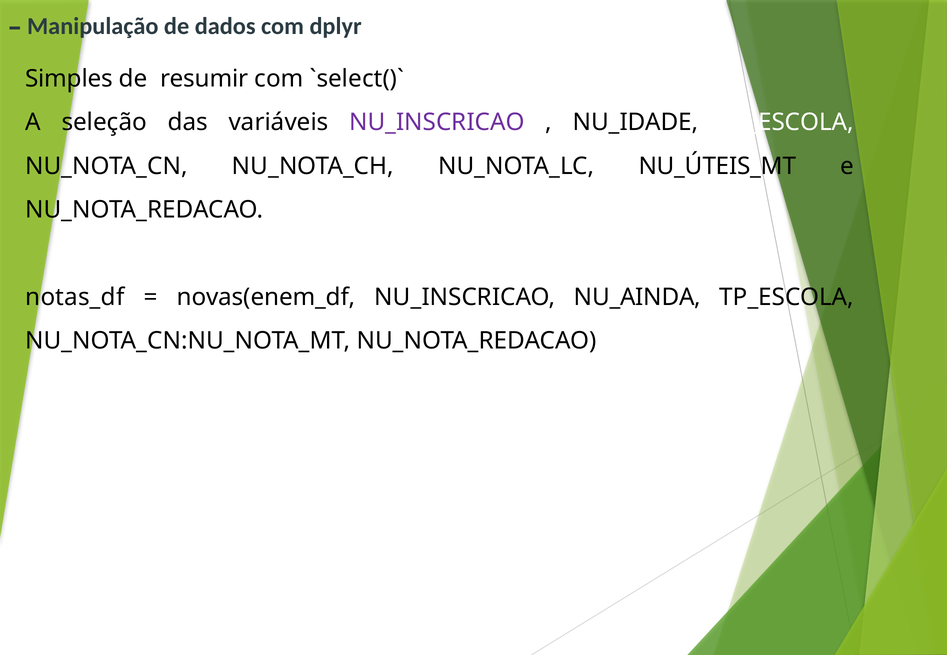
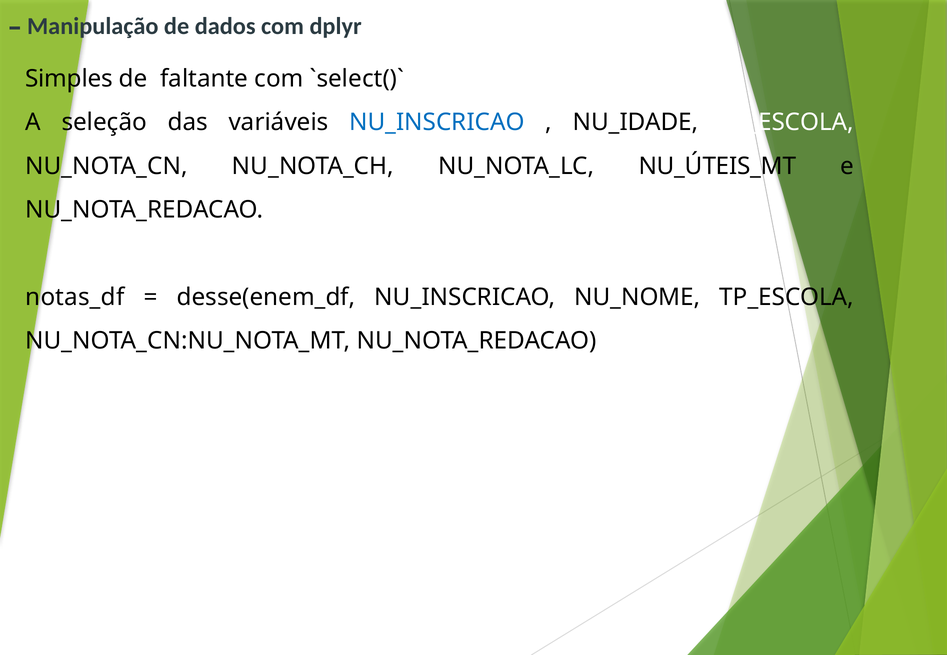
resumir: resumir -> faltante (204, 79)
NU_INSCRICAO colour: purple -> blue (437, 123)
novas(enem_df: novas(enem_df -> desse(enem_df (266, 297)
NU_AINDA: NU_AINDA -> NU_NOME (637, 297)
